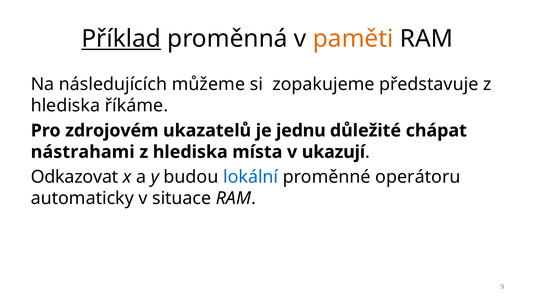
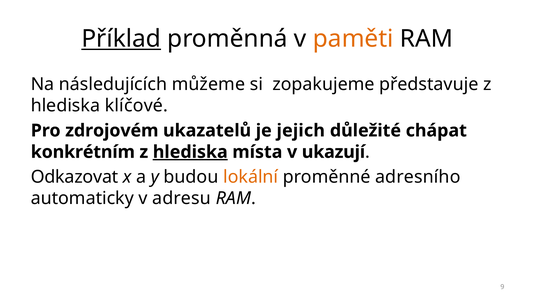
říkáme: říkáme -> klíčové (136, 106)
jednu: jednu -> jejich (301, 131)
nástrahami: nástrahami -> konkrétním (83, 152)
hlediska underline: none -> present (190, 152)
lokální colour: blue -> orange (251, 177)
operátoru: operátoru -> adresního (418, 177)
situace: situace -> adresu (182, 198)
